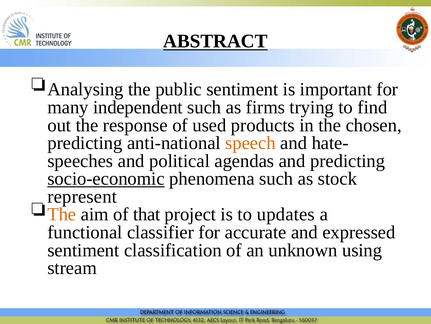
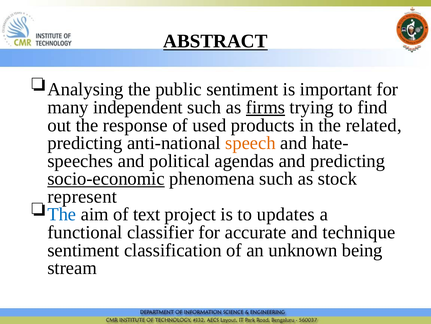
firms underline: none -> present (265, 107)
chosen: chosen -> related (374, 125)
The colour: orange -> blue (62, 214)
that: that -> text (147, 214)
expressed: expressed -> technique (359, 232)
using: using -> being (362, 250)
